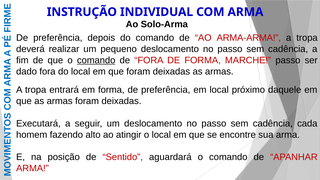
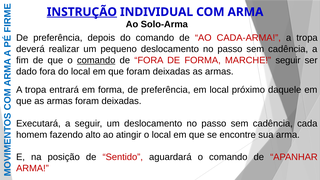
INSTRUÇÃO underline: none -> present (82, 12)
ARMA-ARMA: ARMA-ARMA -> CADA-ARMA (249, 38)
MARCHE passo: passo -> seguir (288, 60)
